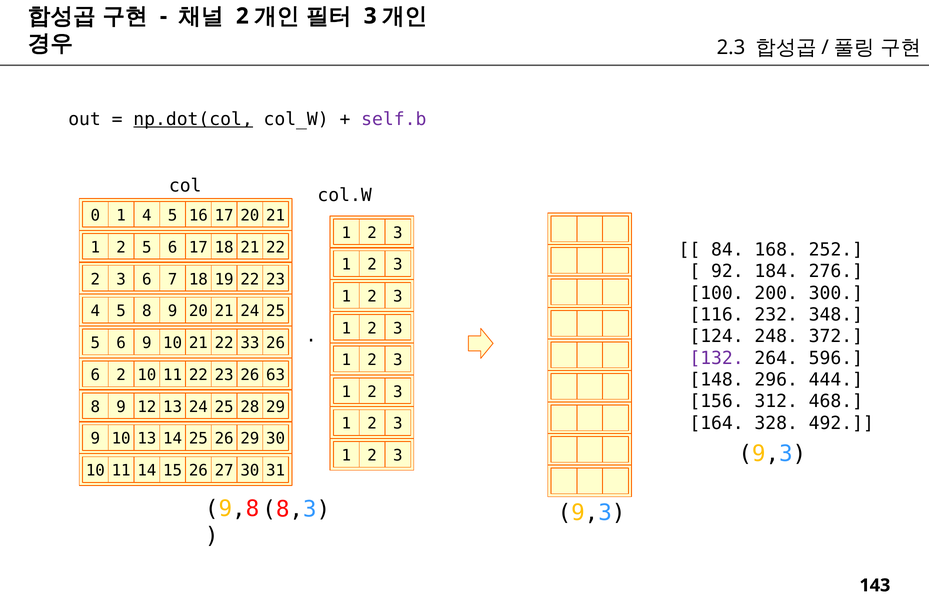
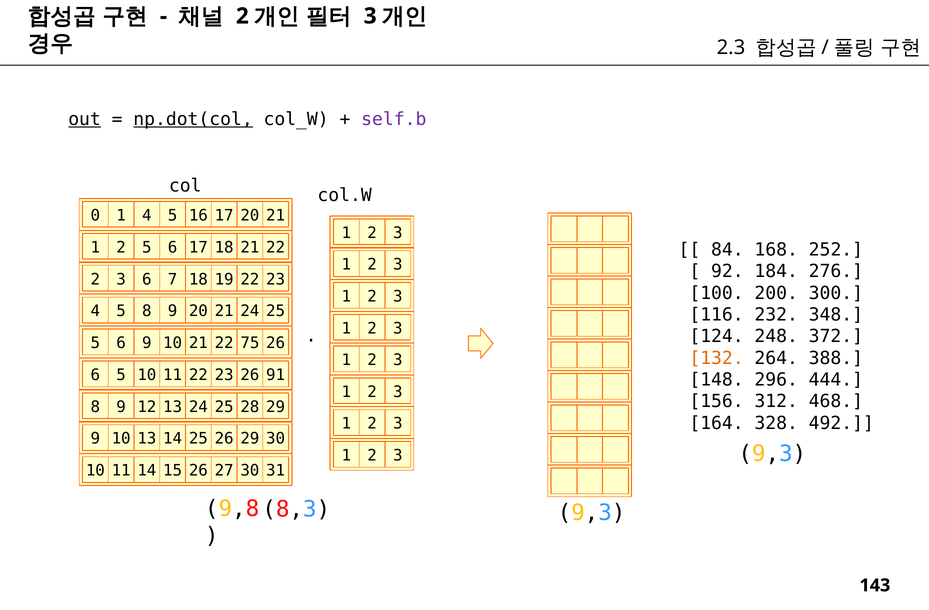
out underline: none -> present (85, 119)
33: 33 -> 75 (250, 343)
132 colour: purple -> orange (717, 358)
596: 596 -> 388 (836, 358)
2: 2 -> 5 (121, 375)
63: 63 -> 91 (276, 375)
